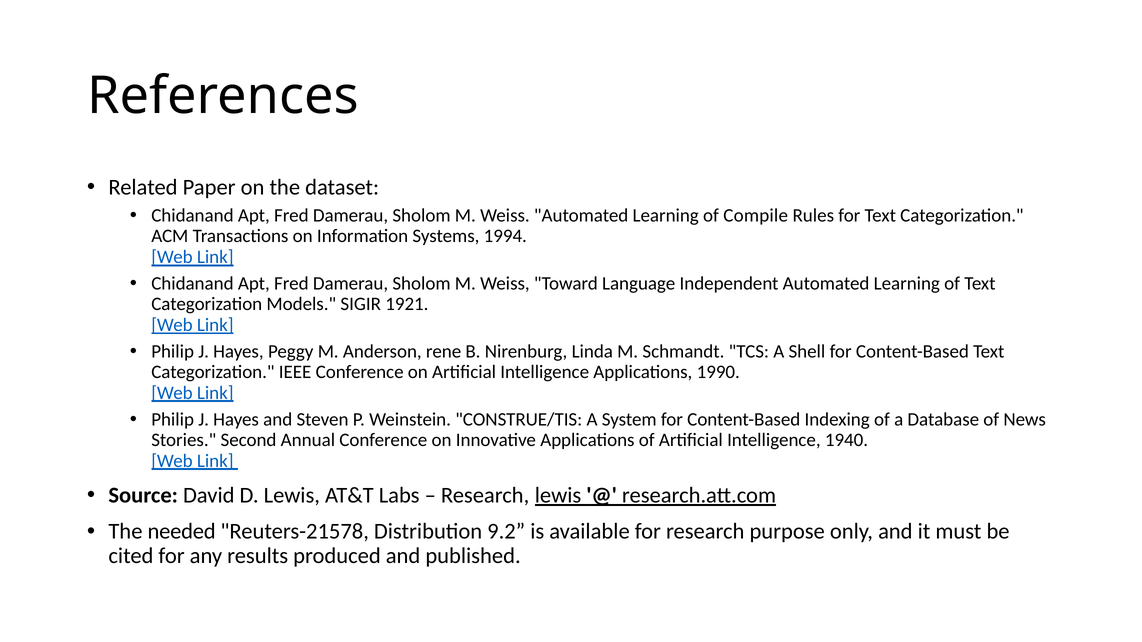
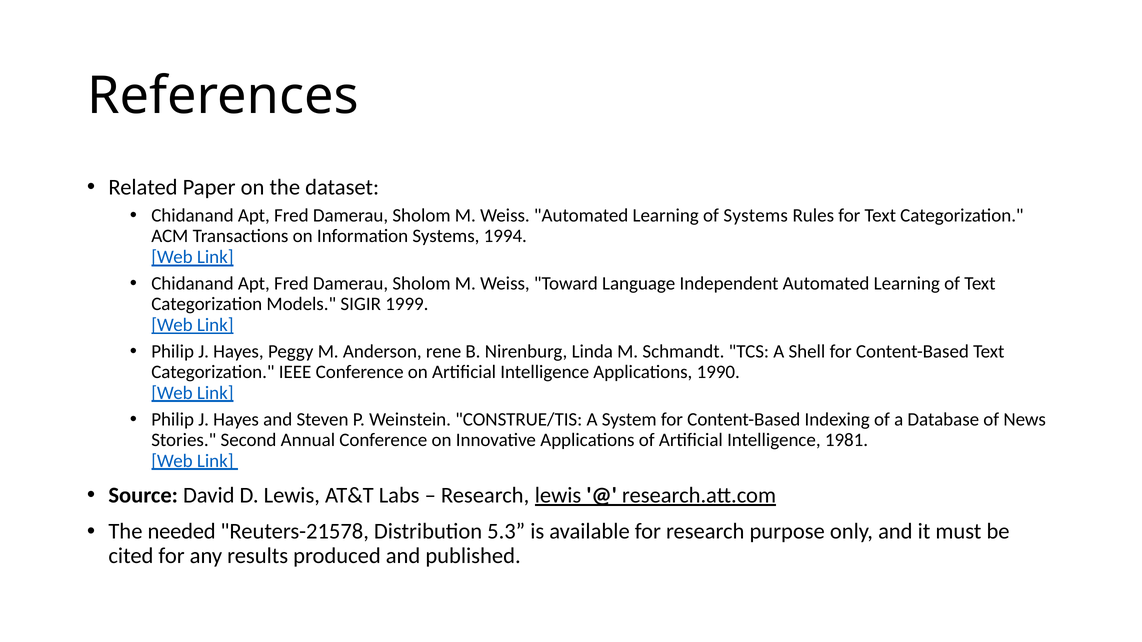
of Compile: Compile -> Systems (756, 216)
1921: 1921 -> 1999 (407, 304)
1940: 1940 -> 1981 (847, 440)
9.2: 9.2 -> 5.3 (506, 532)
